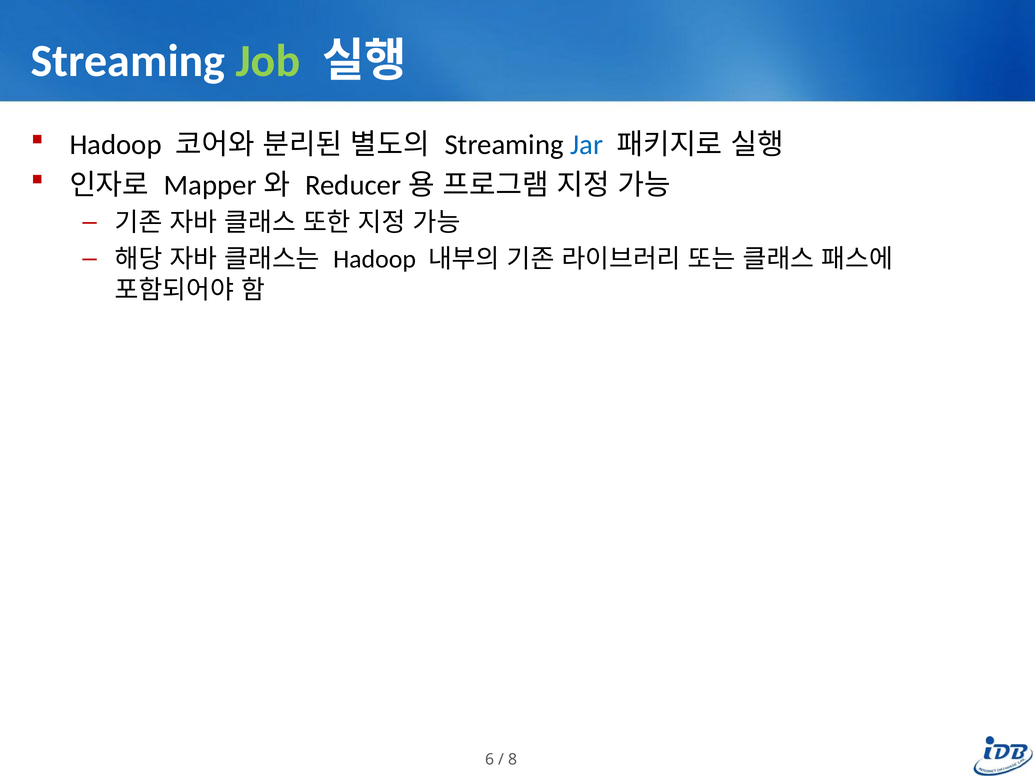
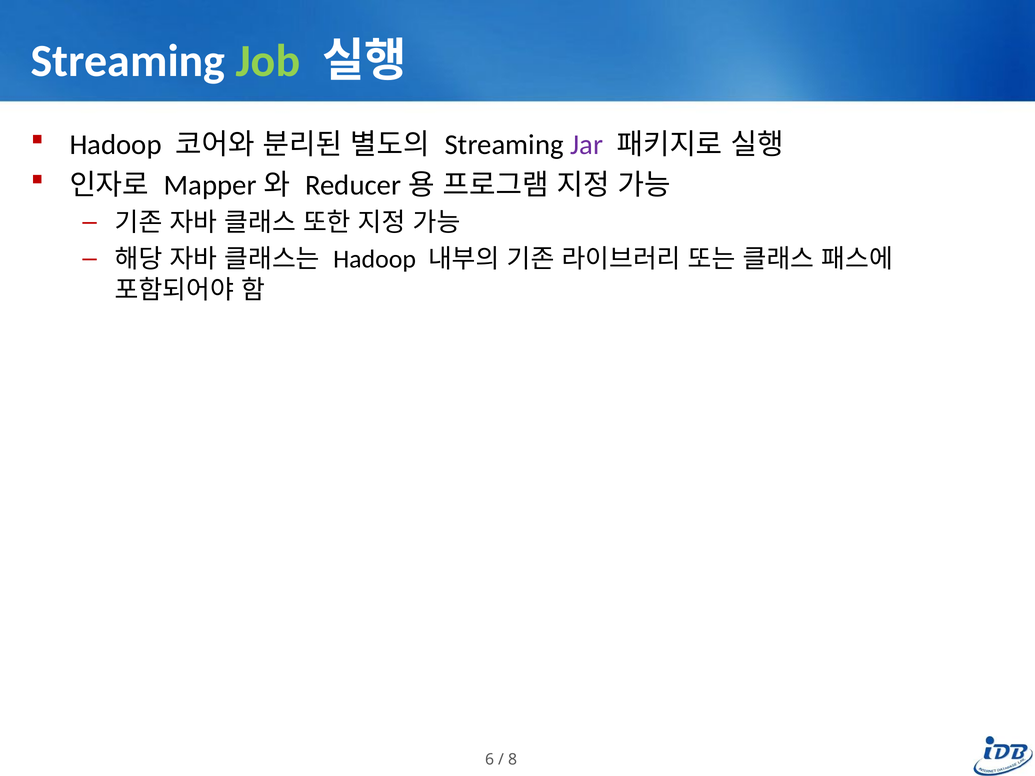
Jar colour: blue -> purple (587, 145)
